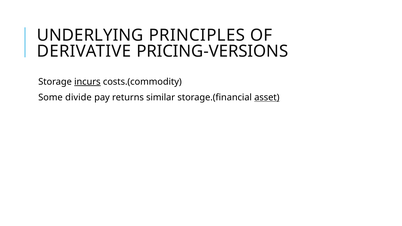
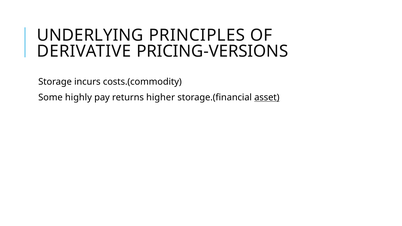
incurs underline: present -> none (87, 82)
divide: divide -> highly (78, 98)
similar: similar -> higher (161, 98)
